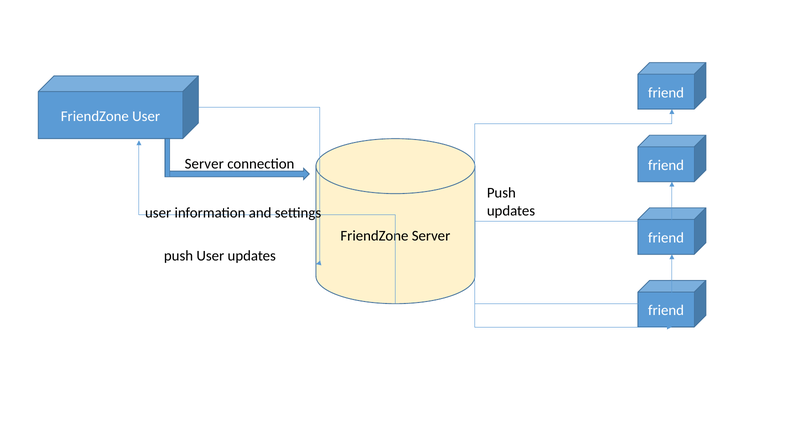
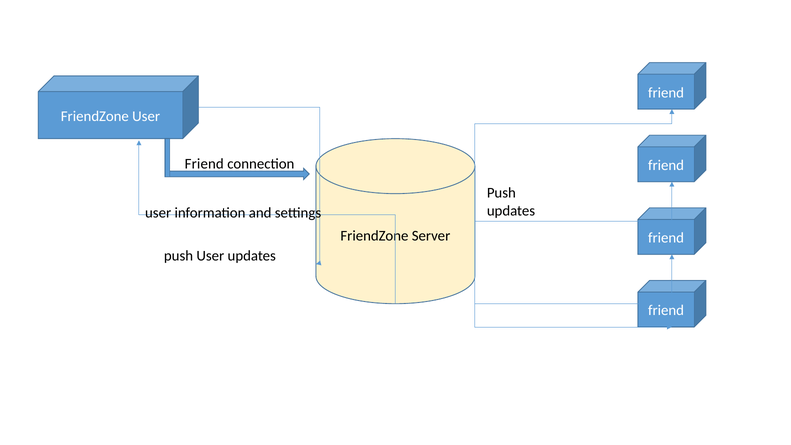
Server: Server -> Friend (204, 164)
